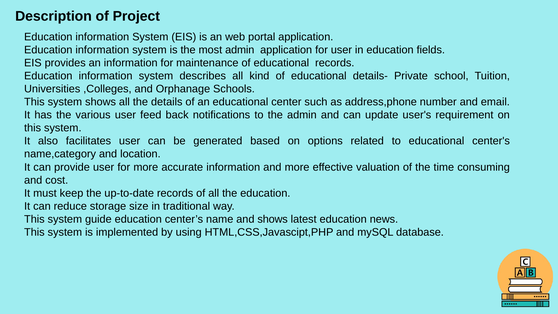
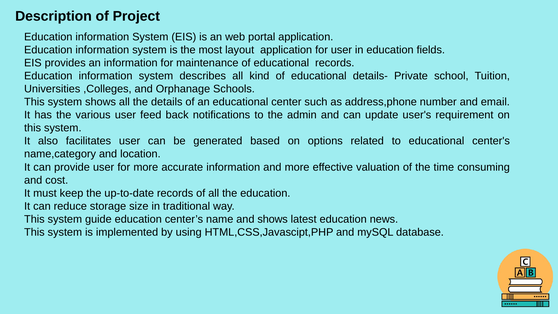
most admin: admin -> layout (240, 50)
